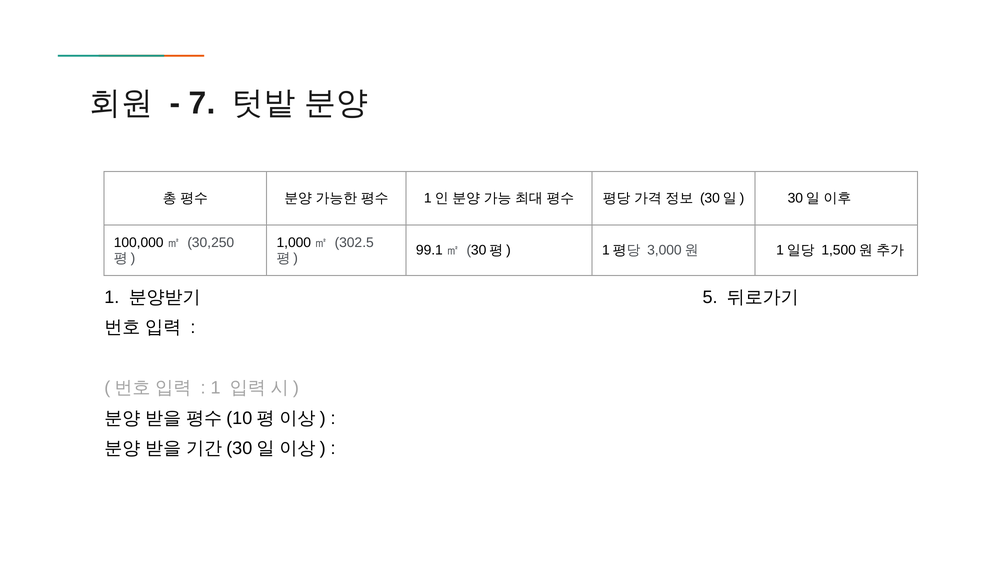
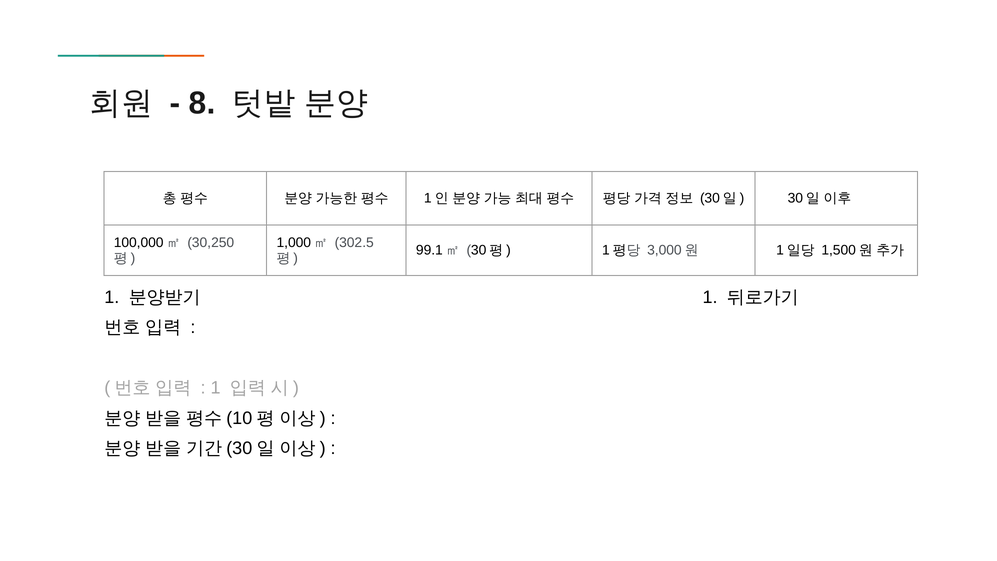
7: 7 -> 8 (202, 103)
5: 5 -> 1 (710, 297)
